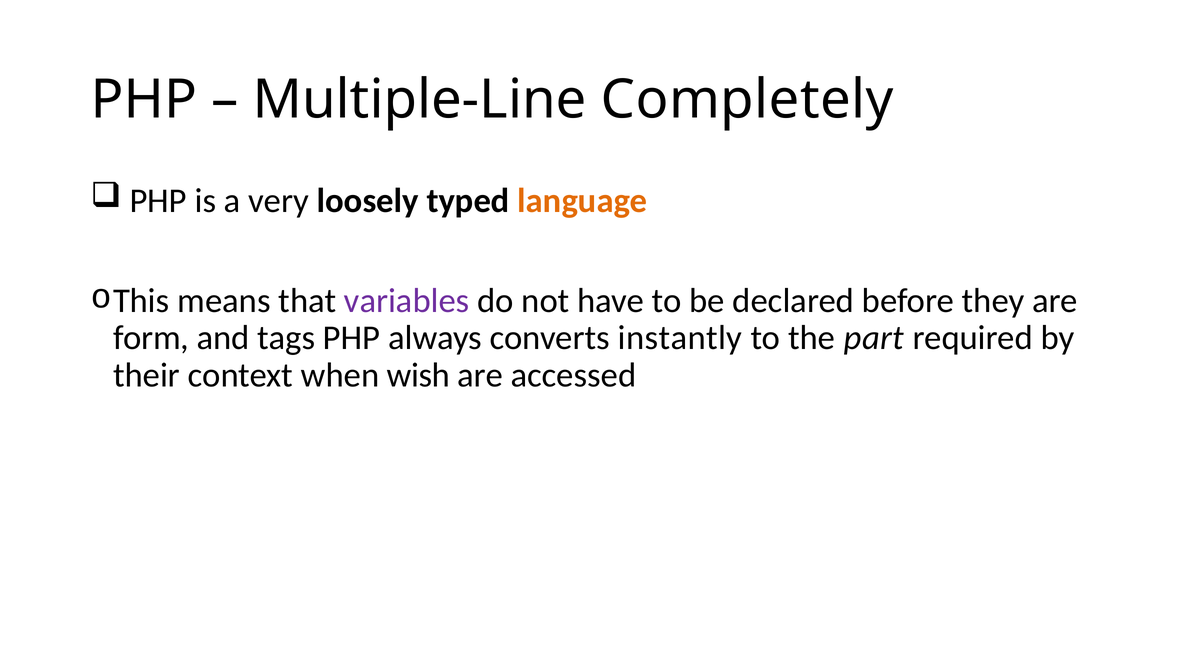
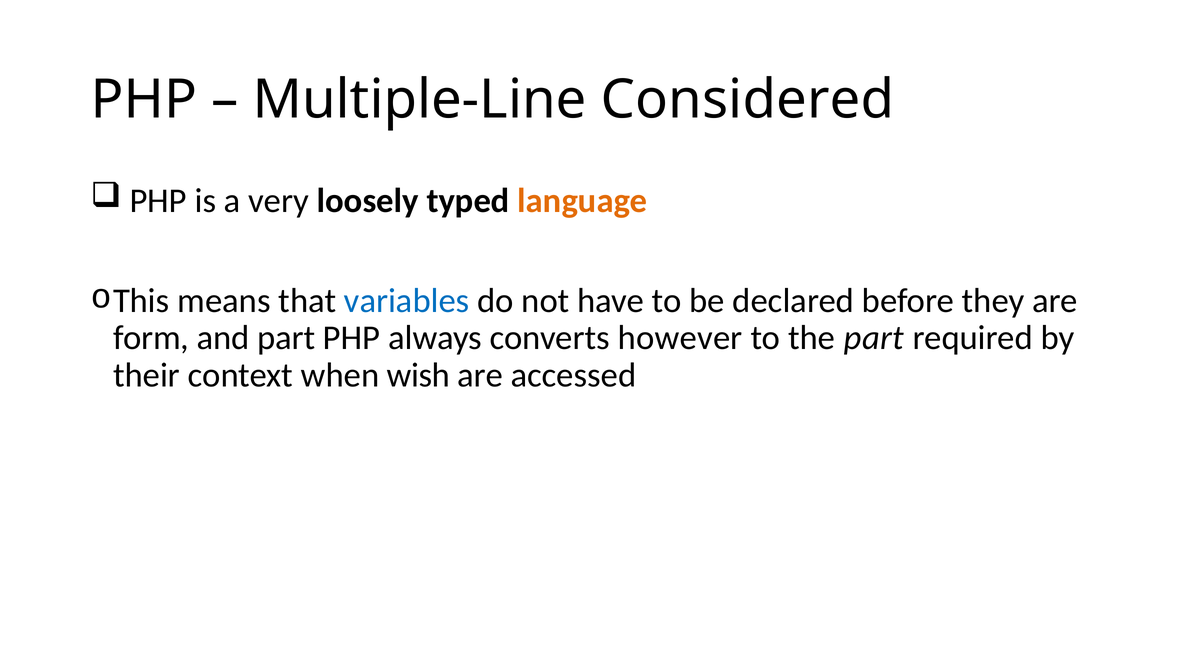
Completely: Completely -> Considered (747, 100)
variables colour: purple -> blue (407, 301)
and tags: tags -> part (286, 338)
instantly: instantly -> however (680, 338)
